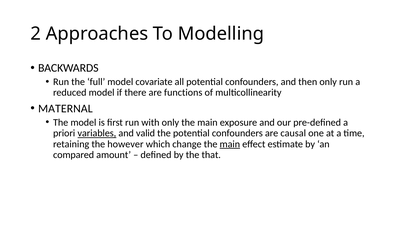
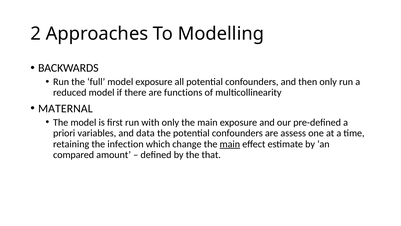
model covariate: covariate -> exposure (154, 82)
variables underline: present -> none (97, 133)
valid: valid -> data (145, 133)
causal: causal -> assess (293, 133)
however: however -> infection (125, 144)
